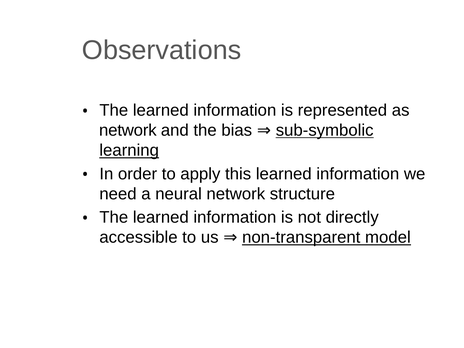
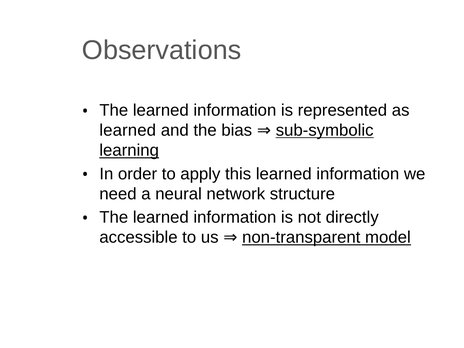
network: network -> learned (128, 130)
